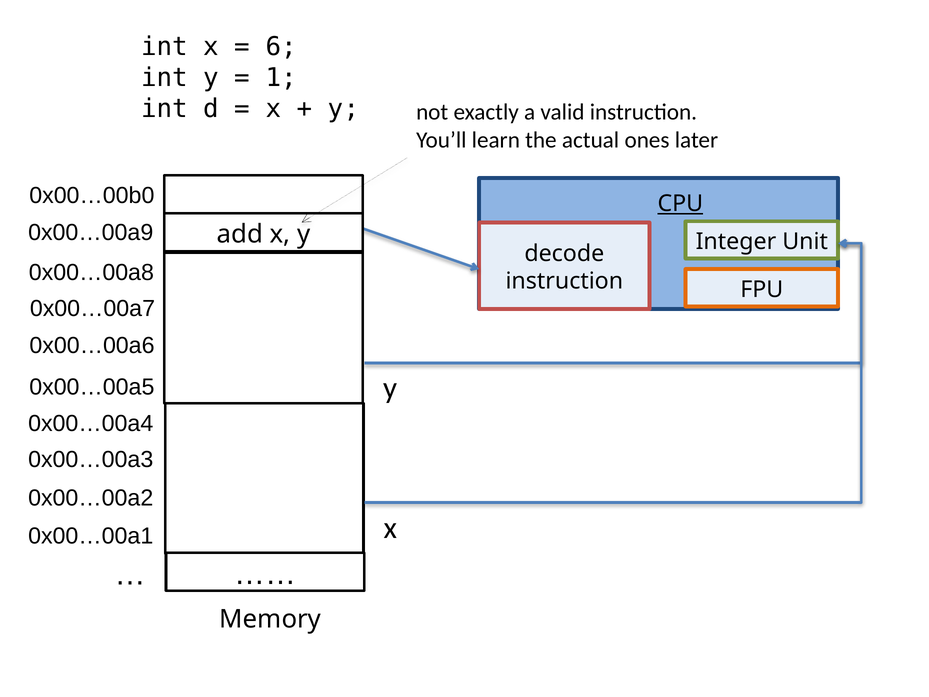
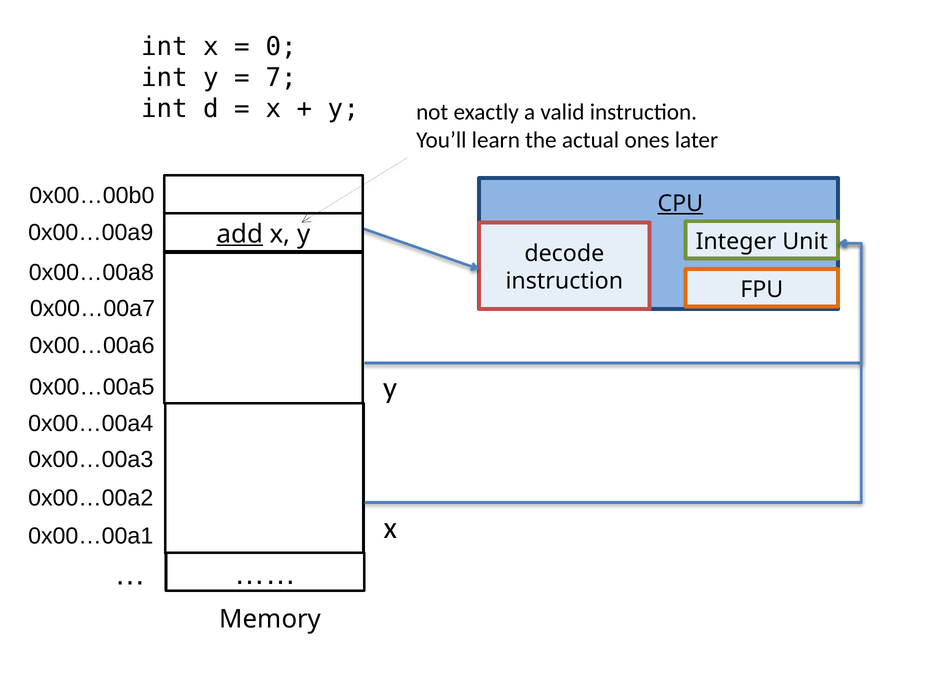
6: 6 -> 0 (281, 47)
1: 1 -> 7 (281, 78)
add underline: none -> present (240, 234)
